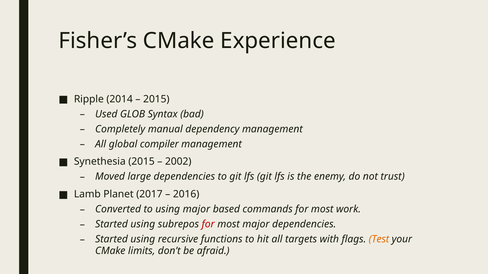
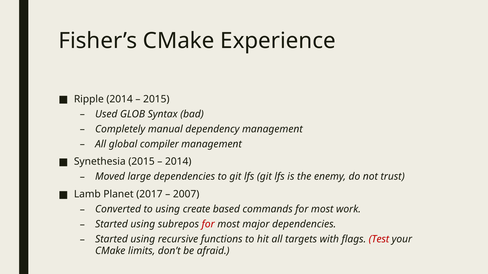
2002: 2002 -> 2014 (178, 162)
2016: 2016 -> 2007 (186, 195)
using major: major -> create (197, 210)
Test colour: orange -> red (379, 240)
